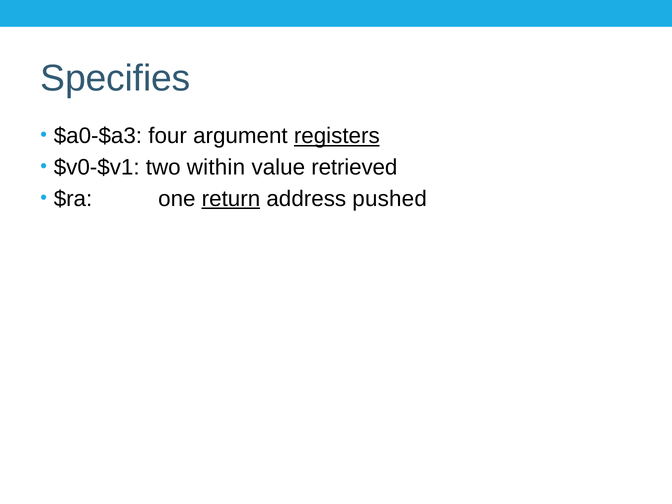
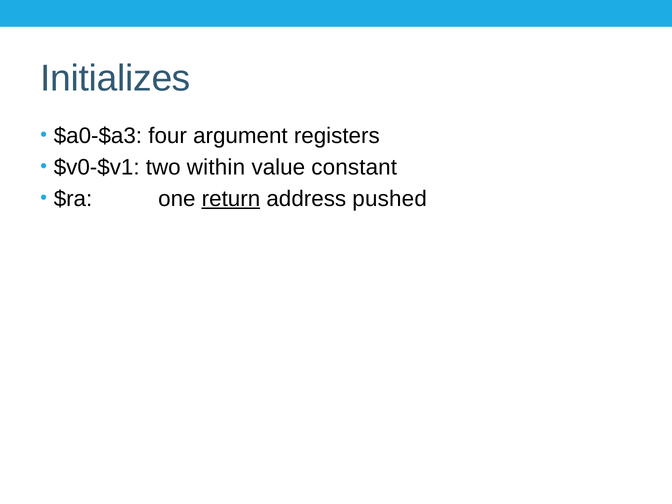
Specifies: Specifies -> Initializes (115, 78)
registers underline: present -> none (337, 136)
retrieved: retrieved -> constant (354, 167)
